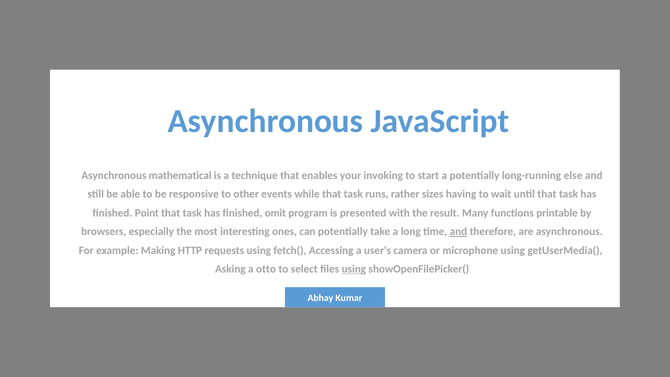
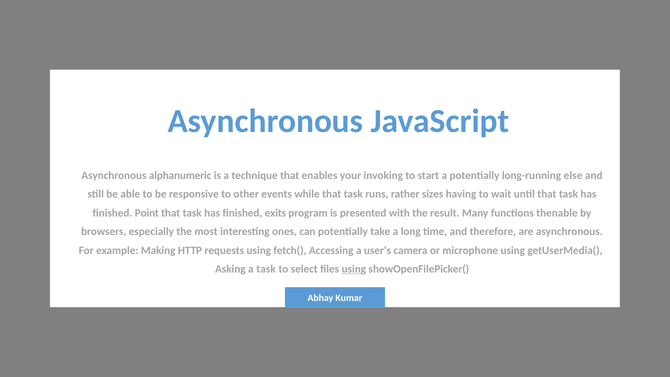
mathematical: mathematical -> alphanumeric (180, 175)
omit: omit -> exits (275, 213)
printable: printable -> thenable (557, 213)
and underline: present -> none (458, 232)
a otto: otto -> task (266, 269)
